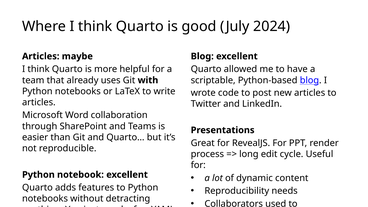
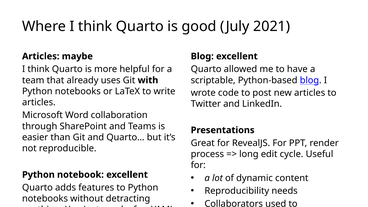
2024: 2024 -> 2021 (272, 27)
